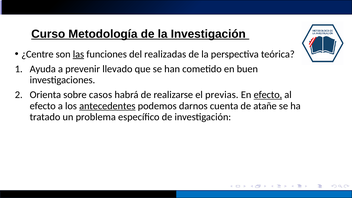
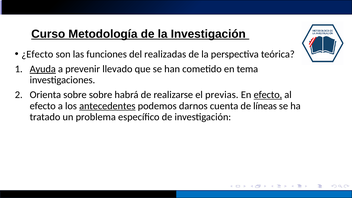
¿Centre: ¿Centre -> ¿Efecto (37, 54)
las underline: present -> none (78, 54)
Ayuda underline: none -> present (43, 69)
buen: buen -> tema (247, 69)
sobre casos: casos -> sobre (101, 95)
atañe: atañe -> líneas (265, 106)
